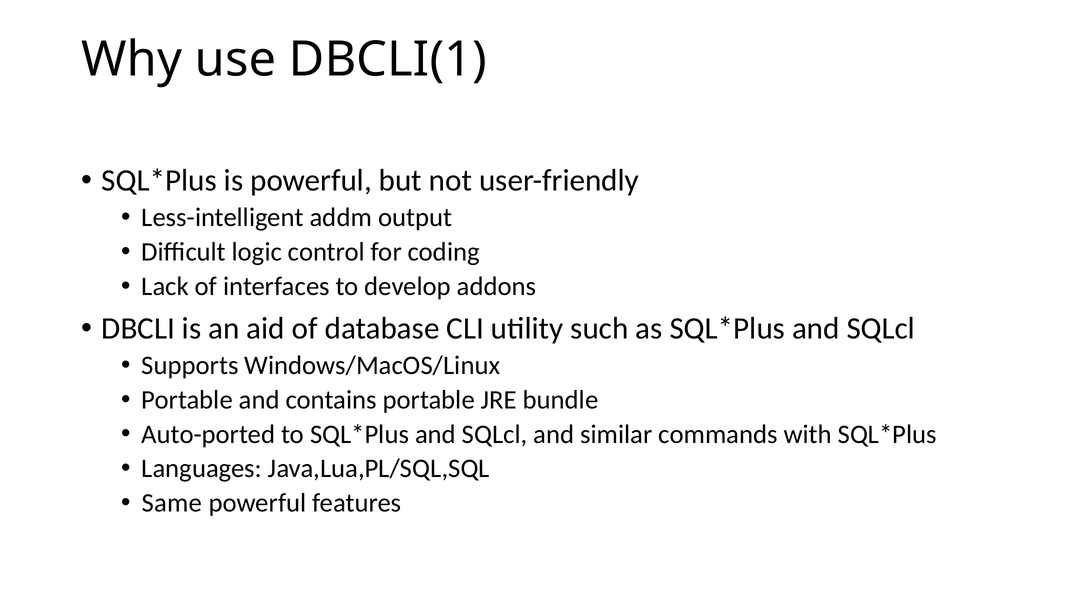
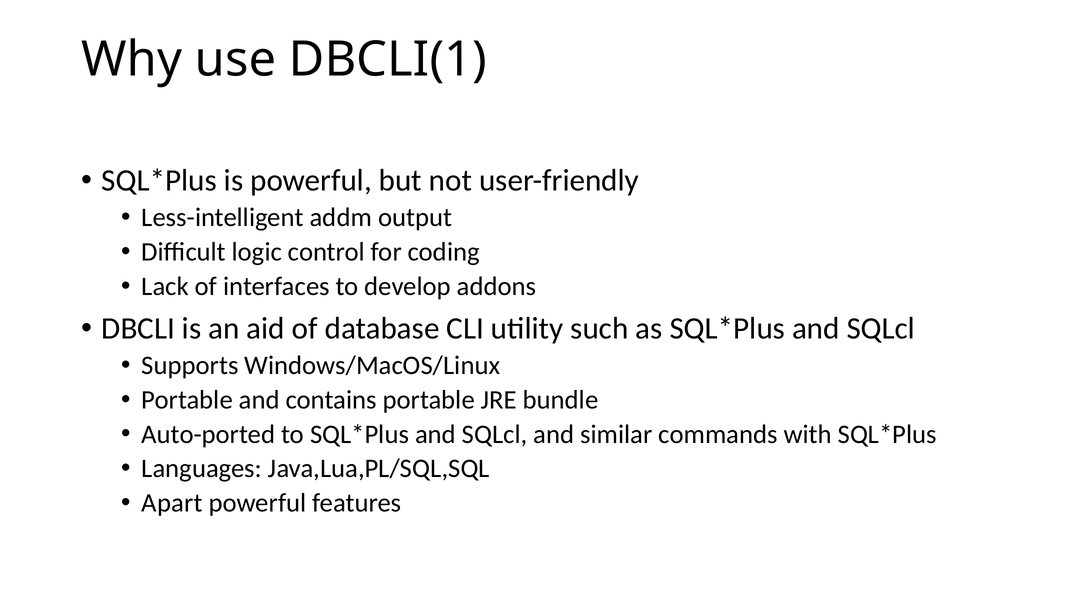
Same: Same -> Apart (172, 503)
